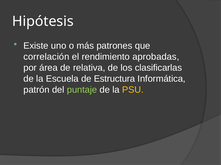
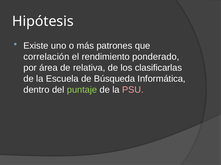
aprobadas: aprobadas -> ponderado (156, 57)
Estructura: Estructura -> Búsqueda (114, 79)
patrón: patrón -> dentro (36, 90)
PSU colour: yellow -> pink (133, 90)
